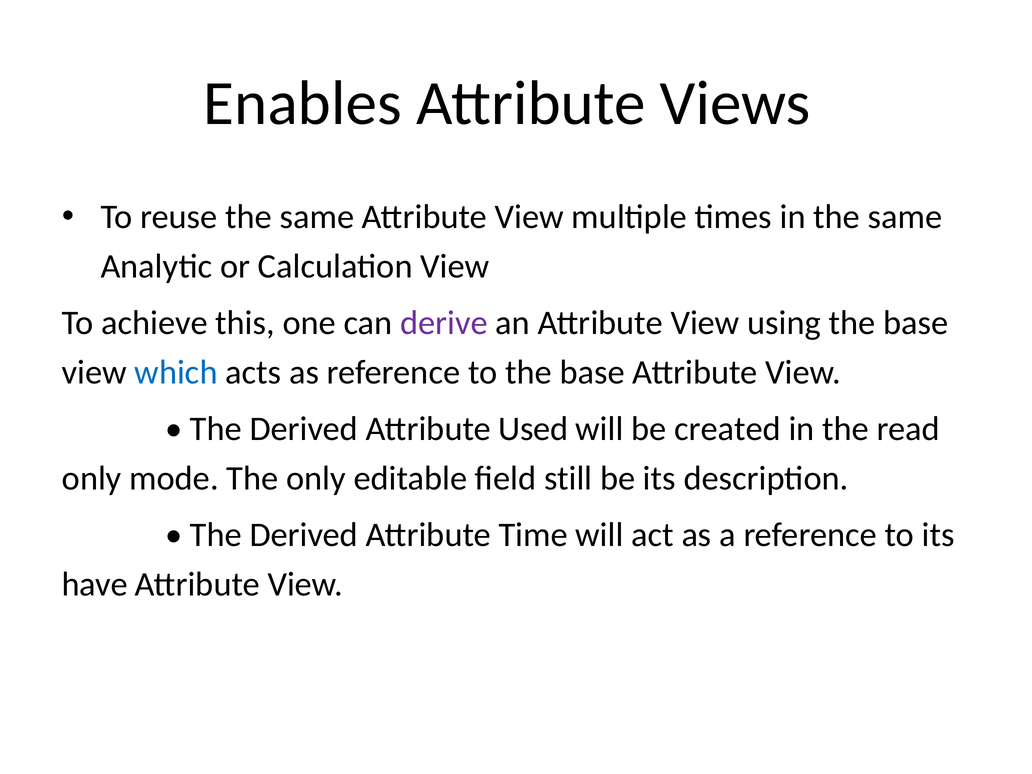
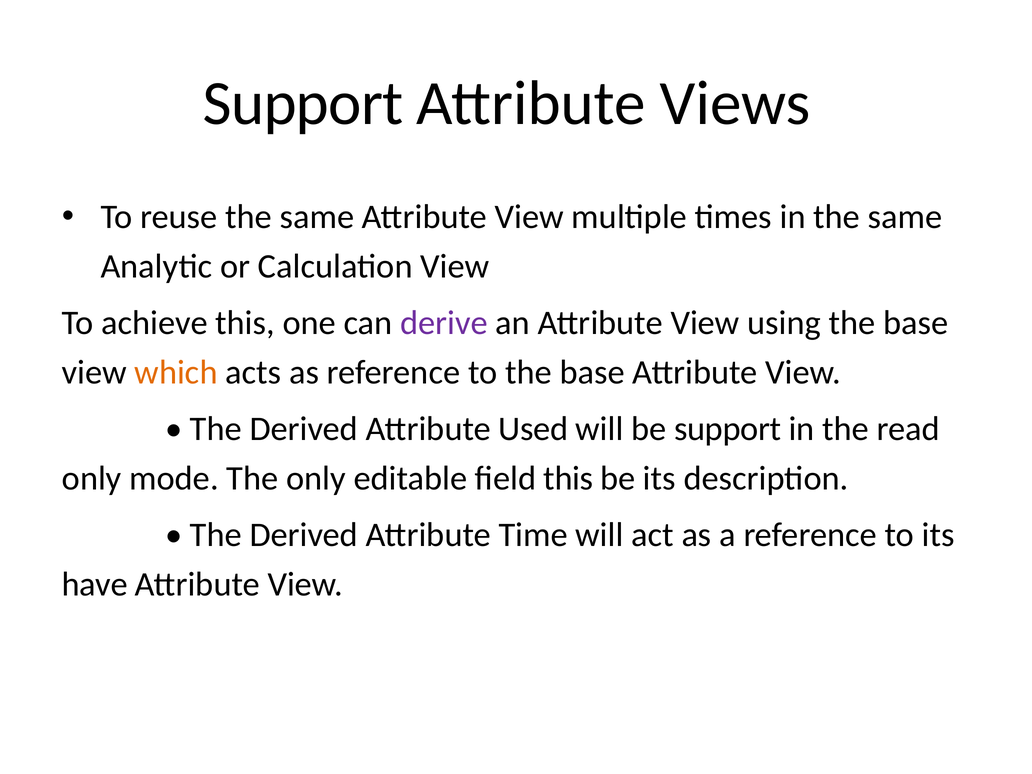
Enables: Enables -> Support (303, 103)
which colour: blue -> orange (176, 373)
be created: created -> support (728, 429)
field still: still -> this (568, 478)
